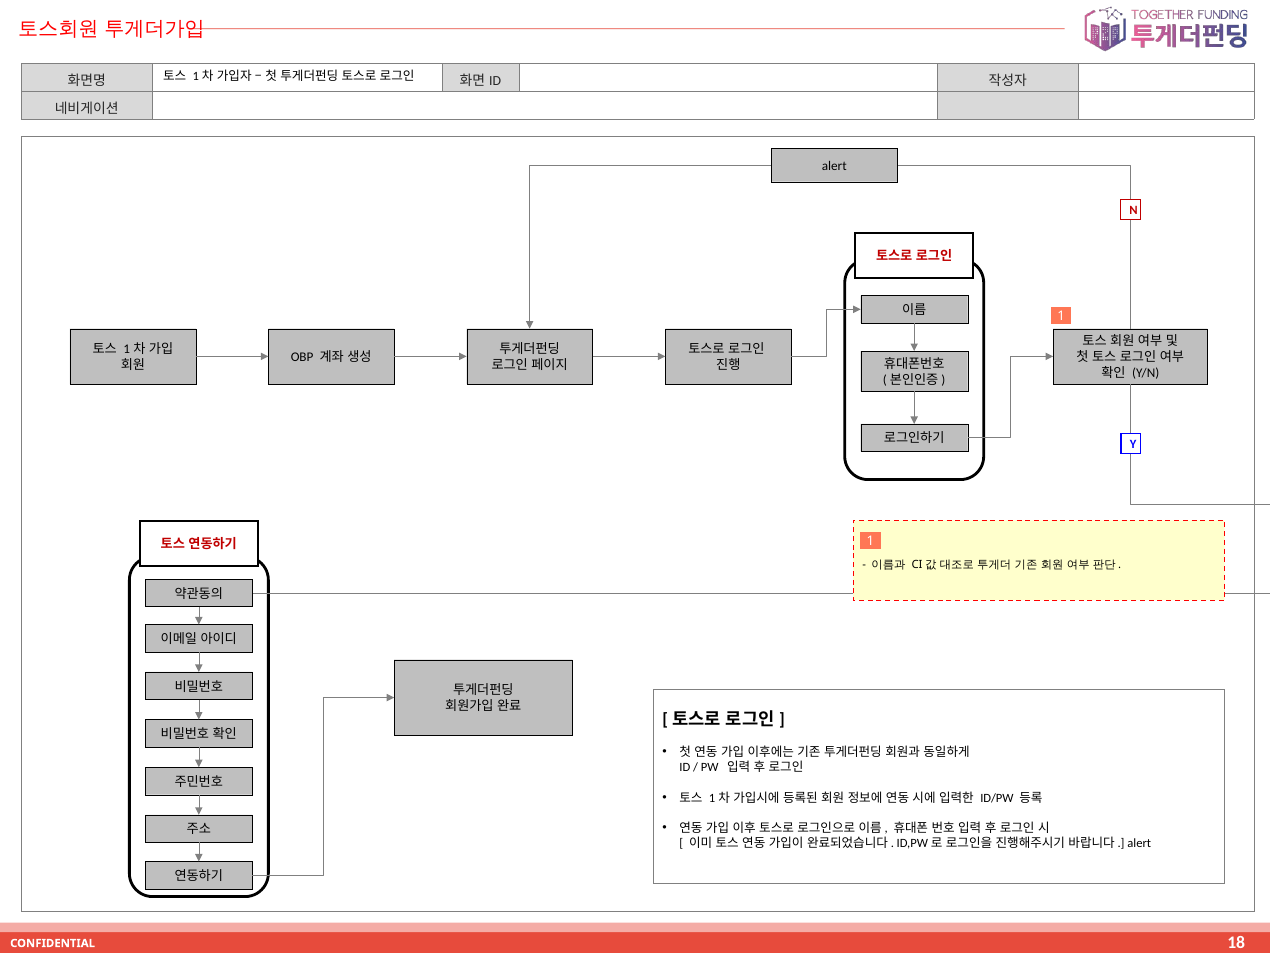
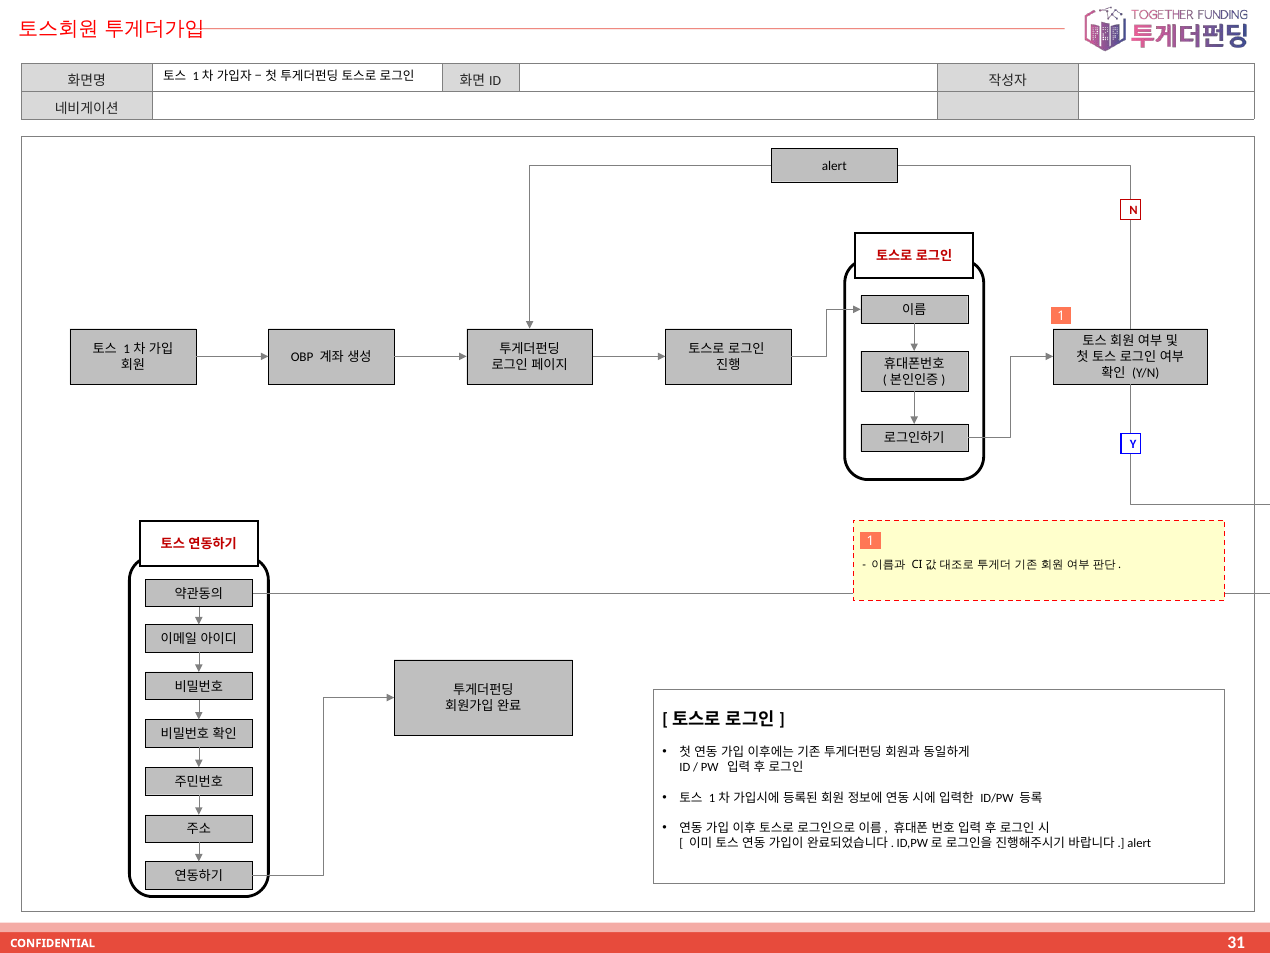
18: 18 -> 31 (1236, 942)
